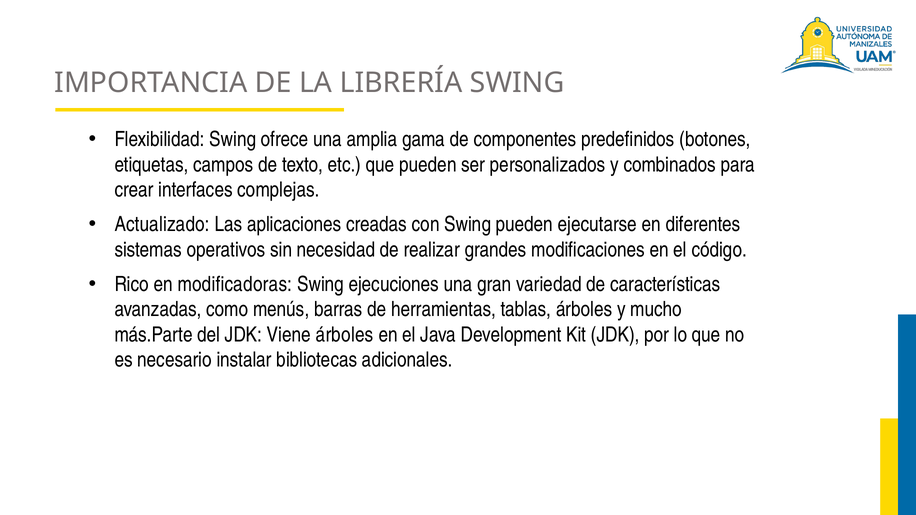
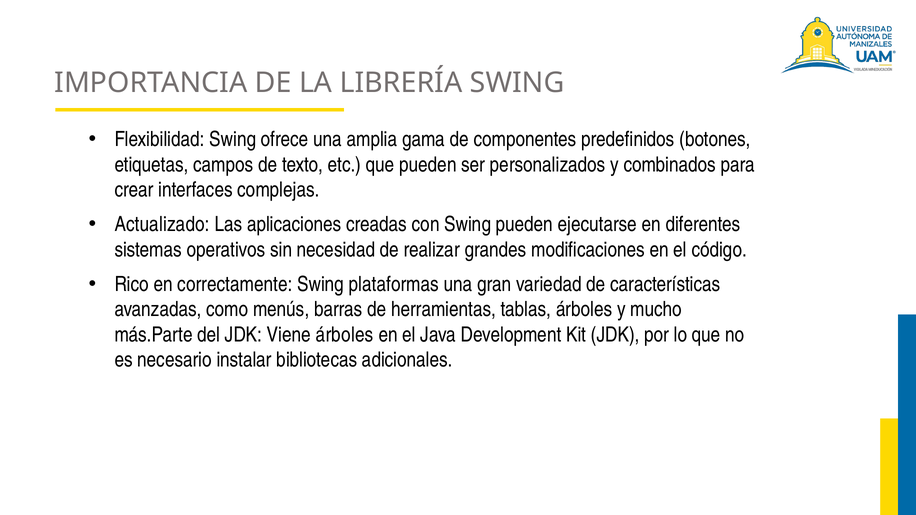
modificadoras: modificadoras -> correctamente (235, 285)
ejecuciones: ejecuciones -> plataformas (394, 285)
